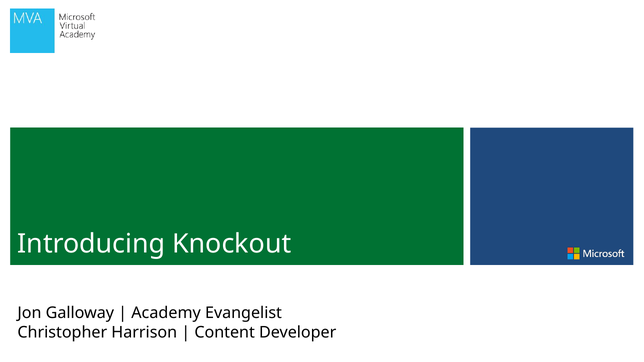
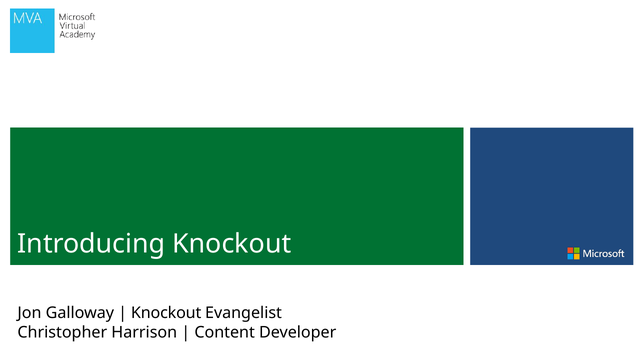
Academy: Academy -> Knockout (166, 313)
